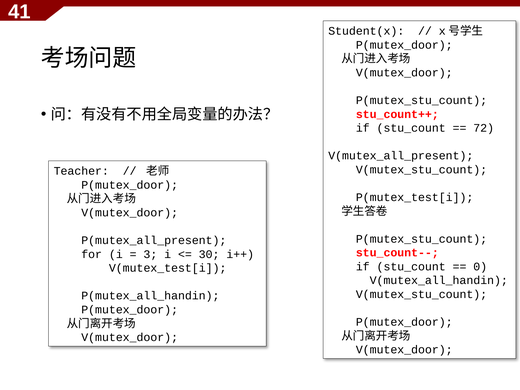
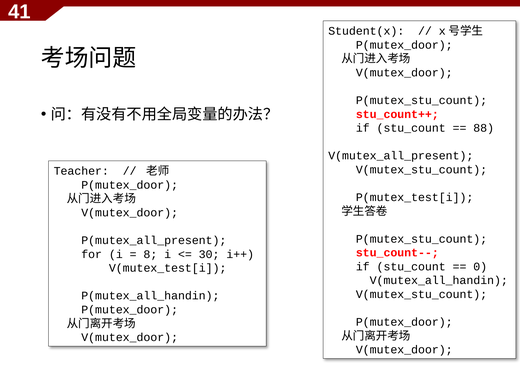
72: 72 -> 88 (484, 128)
3: 3 -> 8 (150, 254)
